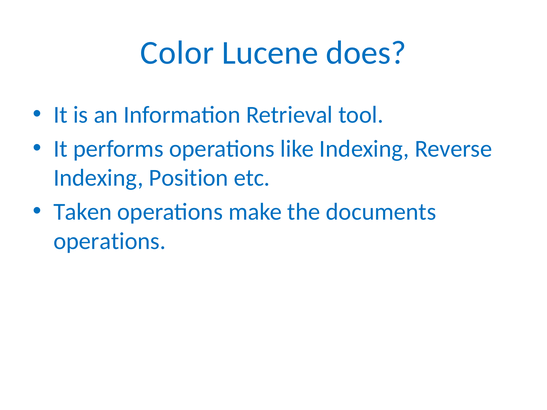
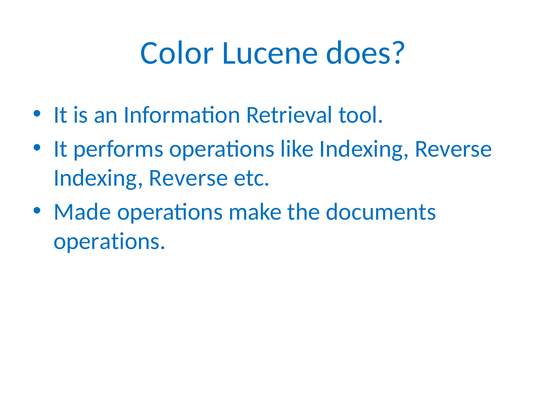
Position: Position -> Reverse (189, 178)
Taken: Taken -> Made (82, 212)
